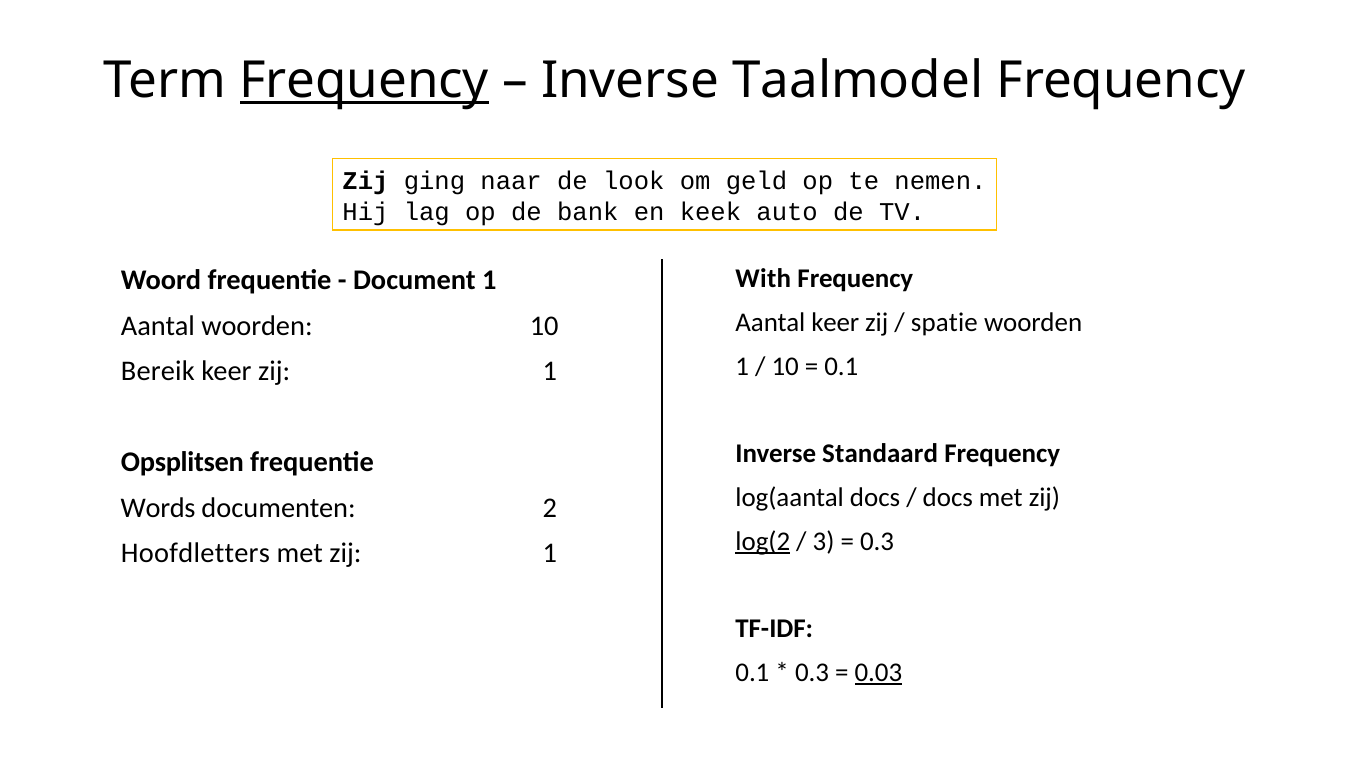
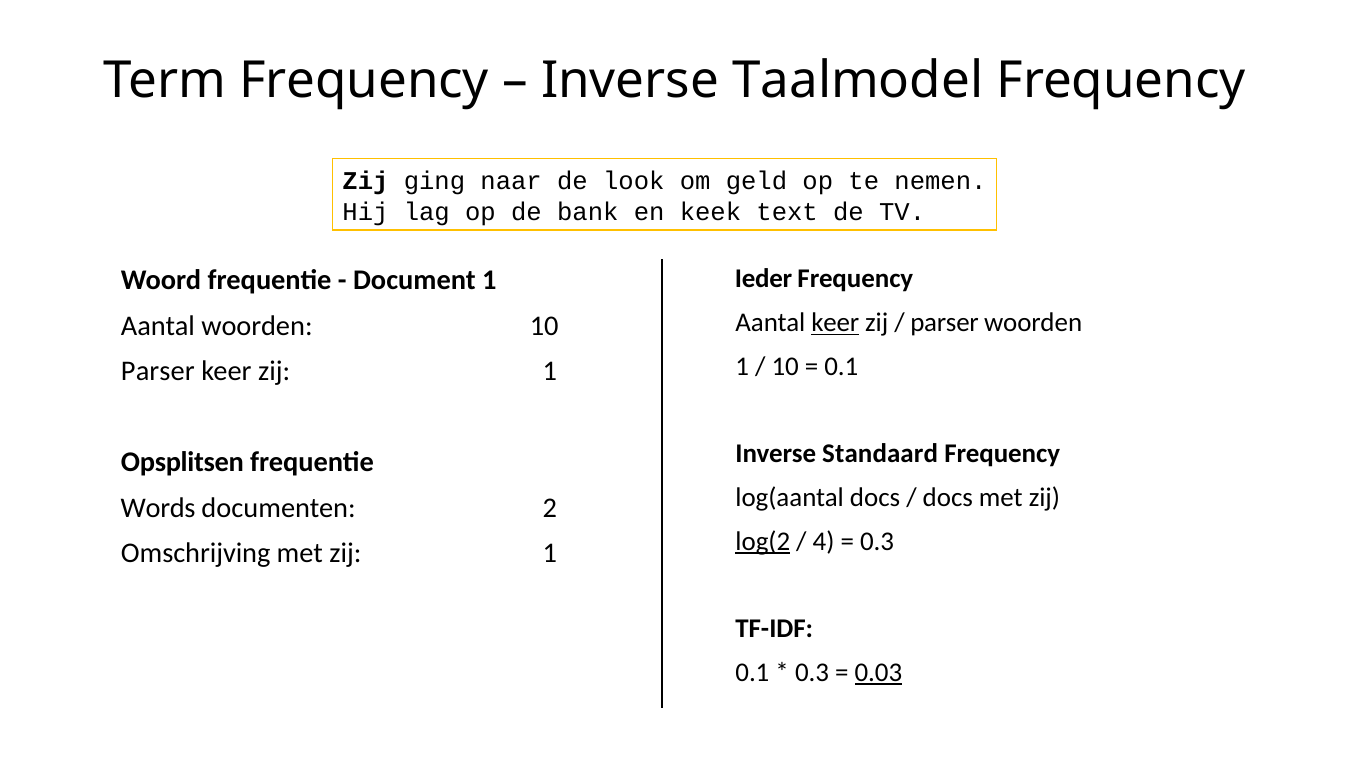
Frequency underline: present -> none (364, 81)
auto: auto -> text (787, 212)
With: With -> Ieder (764, 279)
keer underline: none -> present (835, 323)
spatie: spatie -> parser (945, 323)
Bereik: Bereik -> Parser (158, 371)
3: 3 -> 4 (824, 541)
Hoofdletters: Hoofdletters -> Omschrijving (196, 553)
